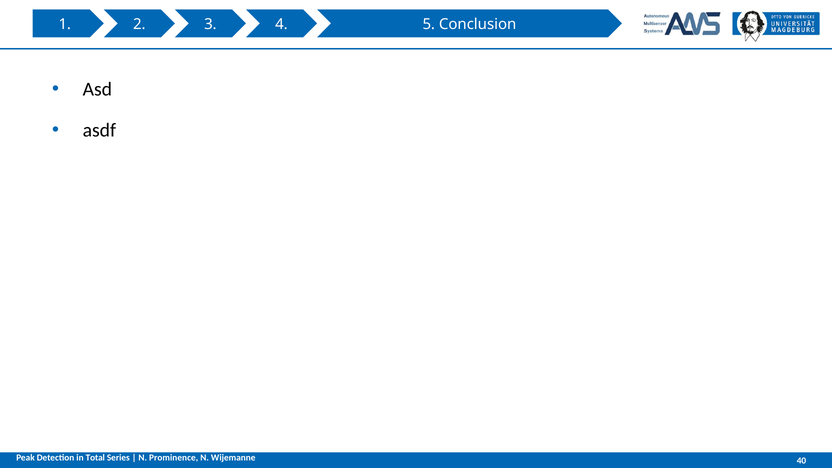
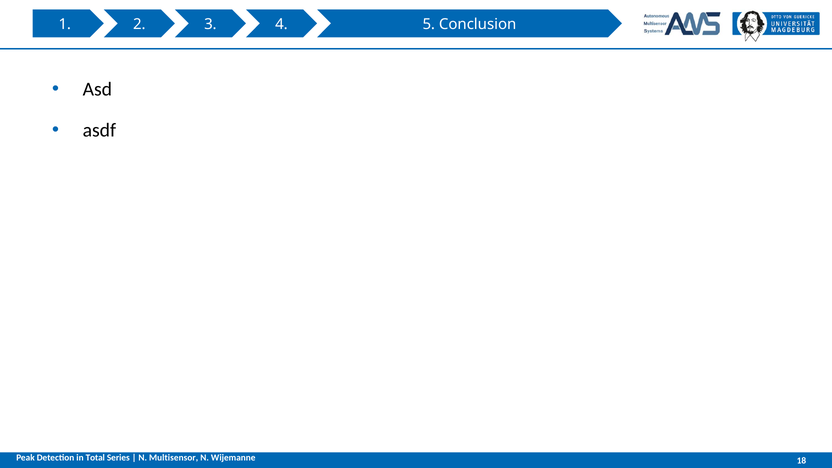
Prominence: Prominence -> Multisensor (174, 458)
40: 40 -> 18 (801, 461)
